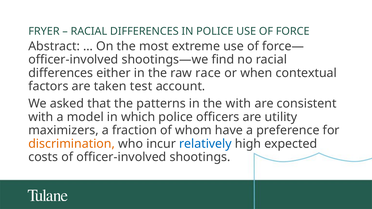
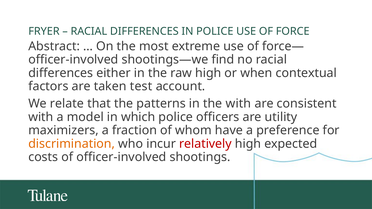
raw race: race -> high (208, 73)
asked: asked -> relate (67, 104)
relatively colour: blue -> red (205, 144)
